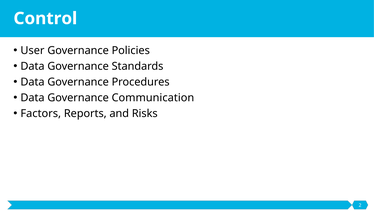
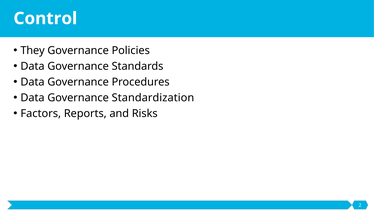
User: User -> They (33, 50)
Communication: Communication -> Standardization (153, 97)
